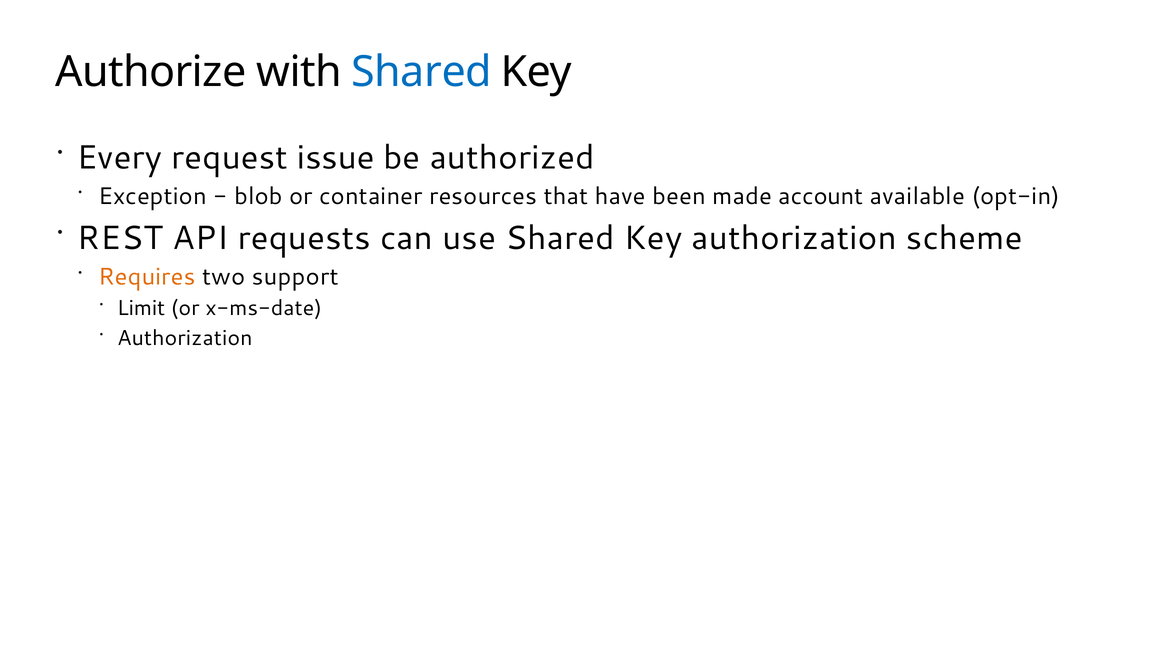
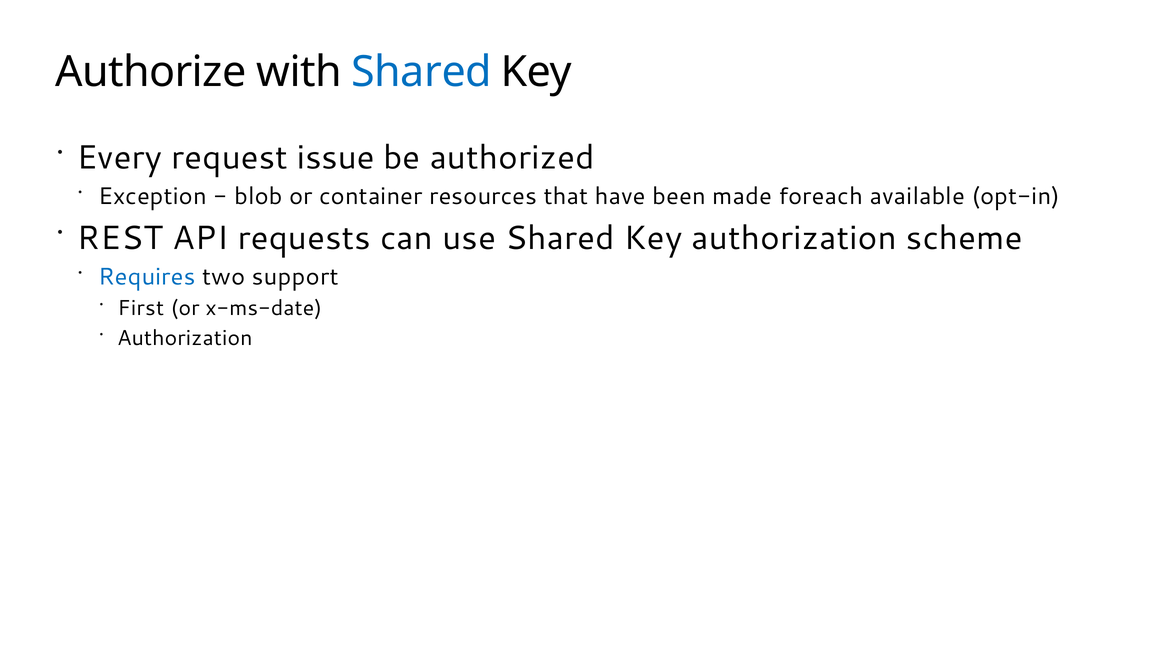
account: account -> foreach (821, 196)
Requires colour: orange -> blue (147, 277)
Limit: Limit -> First (141, 308)
